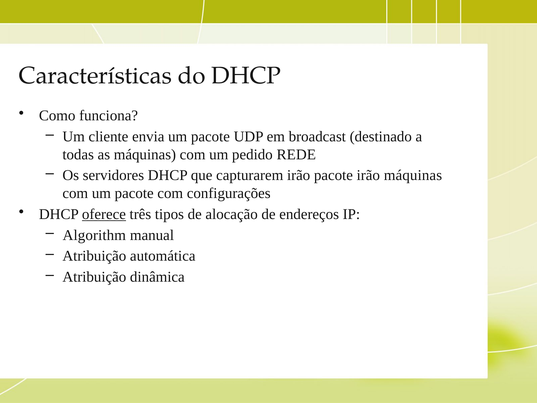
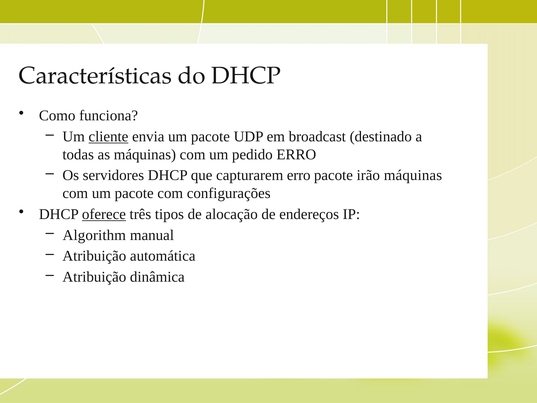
cliente underline: none -> present (108, 136)
pedido REDE: REDE -> ERRO (296, 154)
capturarem irão: irão -> erro (299, 175)
